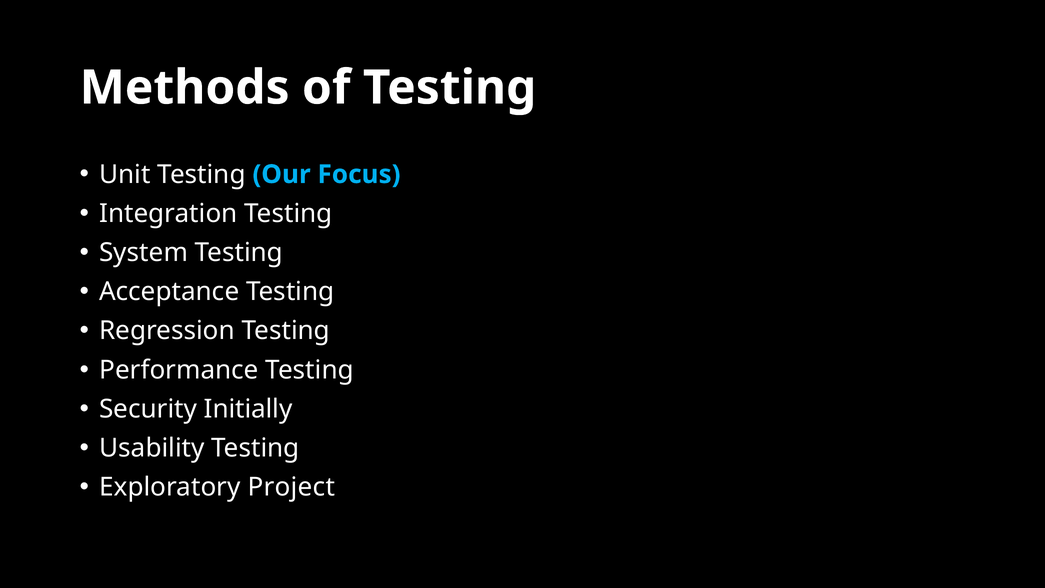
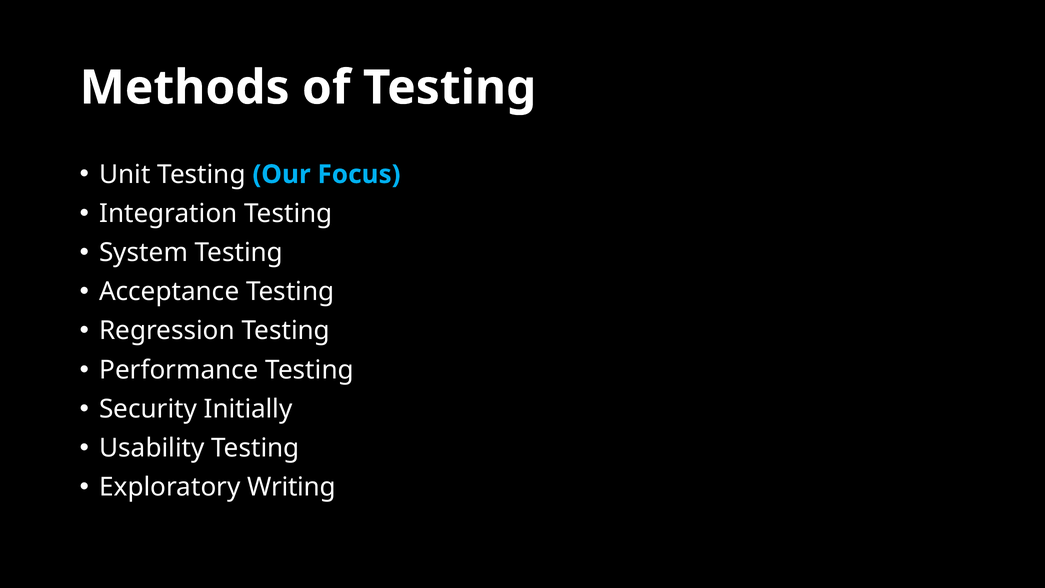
Project: Project -> Writing (292, 487)
